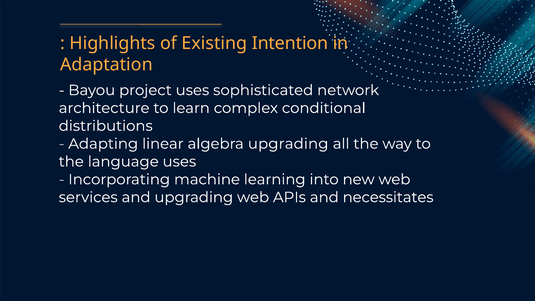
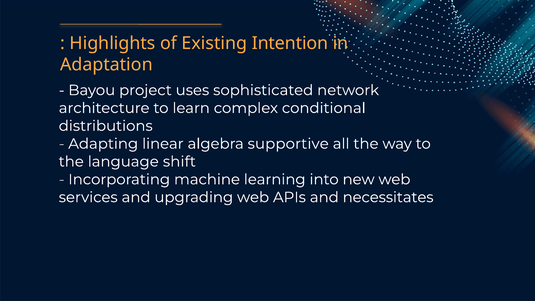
algebra upgrading: upgrading -> supportive (288, 144)
language uses: uses -> shift (179, 162)
